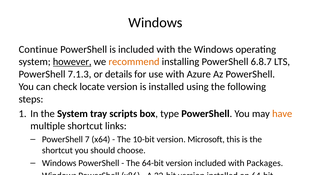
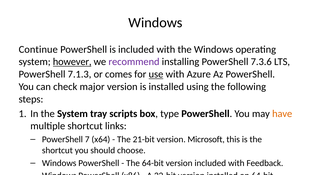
recommend colour: orange -> purple (134, 62)
6.8.7: 6.8.7 -> 7.3.6 (261, 62)
details: details -> comes (119, 74)
use underline: none -> present (156, 74)
check locate: locate -> major (92, 87)
10-bit: 10-bit -> 21-bit (144, 139)
Packages: Packages -> Feedback (265, 163)
